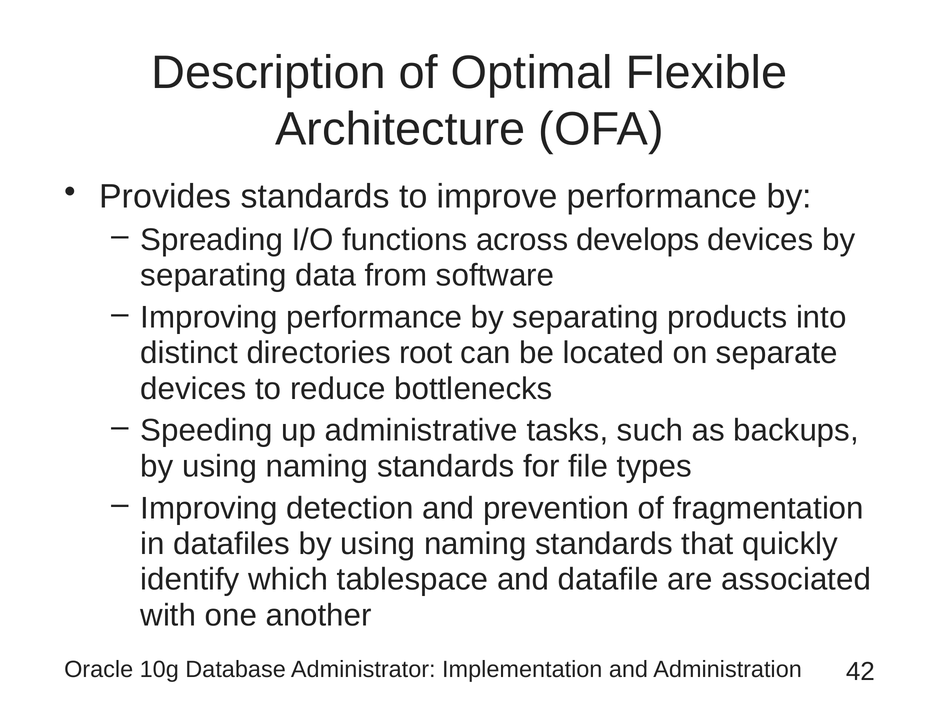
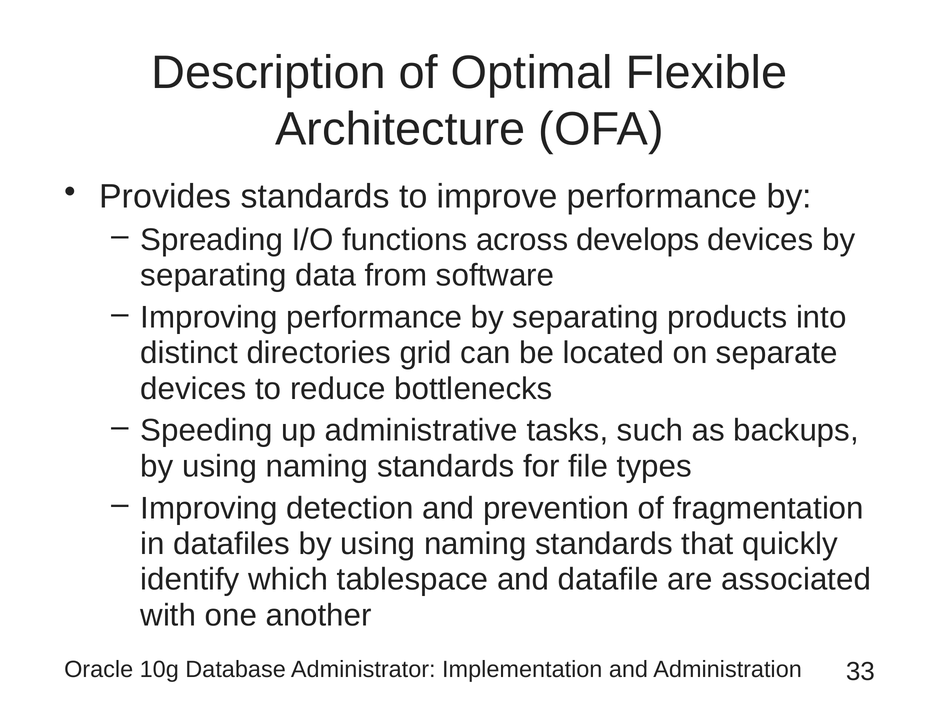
root: root -> grid (426, 353)
42: 42 -> 33 (860, 672)
